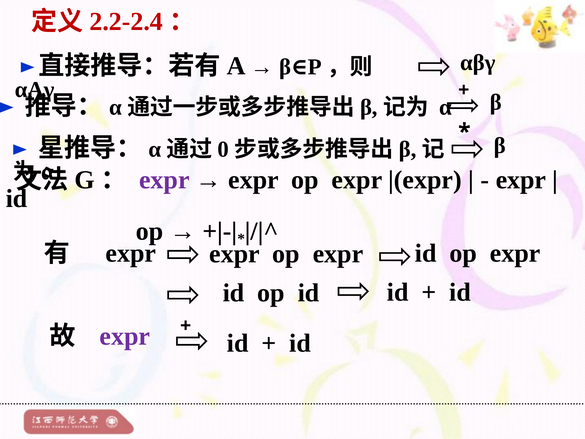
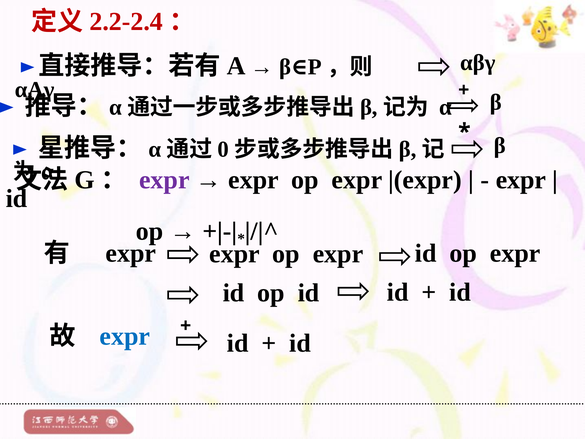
expr colour: purple -> blue (125, 336)
